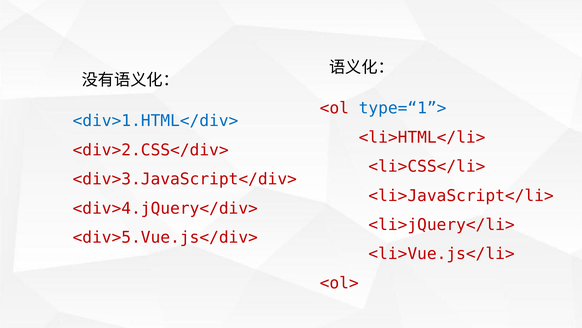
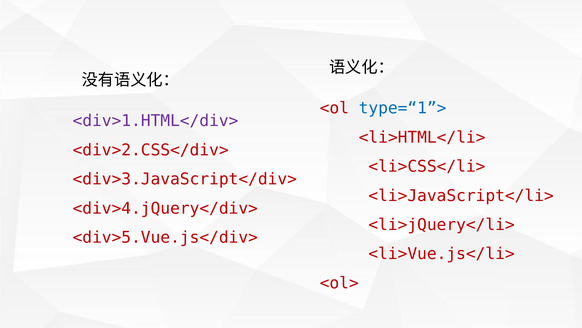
<div>1.HTML</div> colour: blue -> purple (155, 121)
